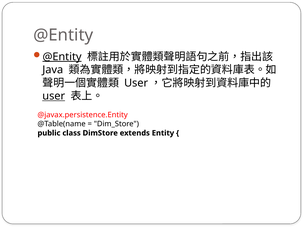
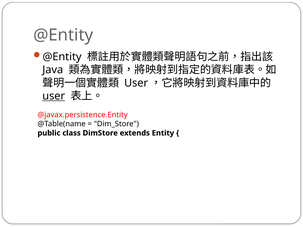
@Entity underline: present -> none (62, 57)
